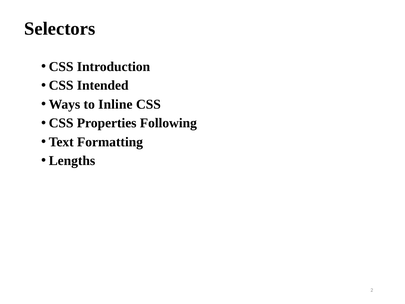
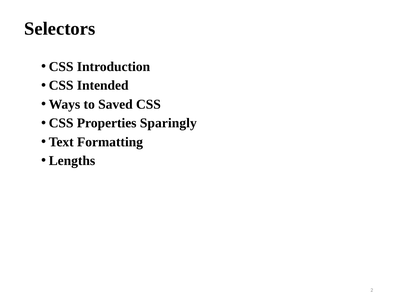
Inline: Inline -> Saved (115, 104)
Following: Following -> Sparingly (168, 123)
